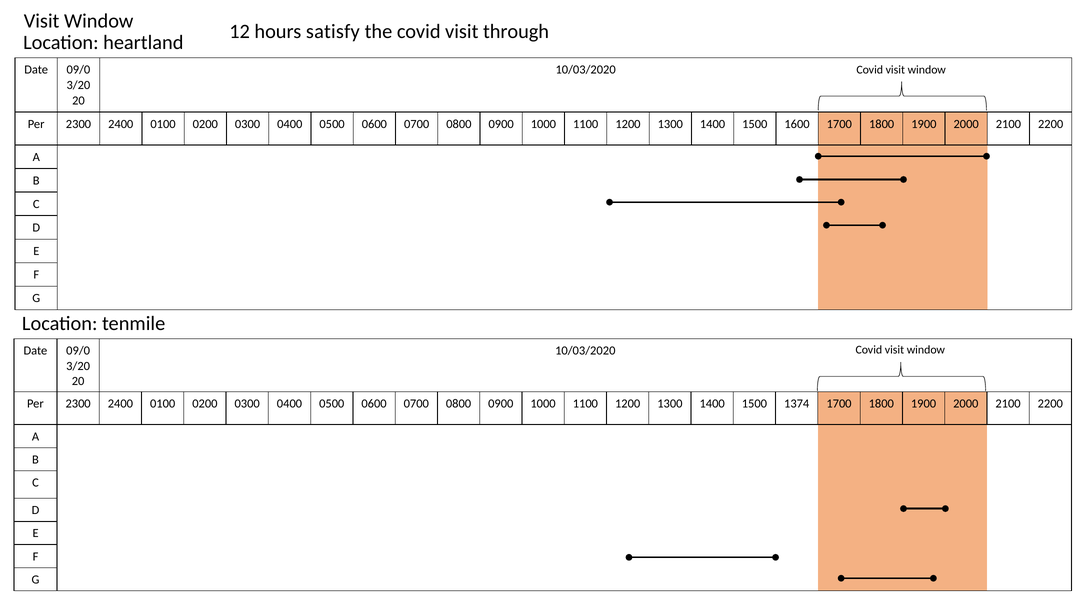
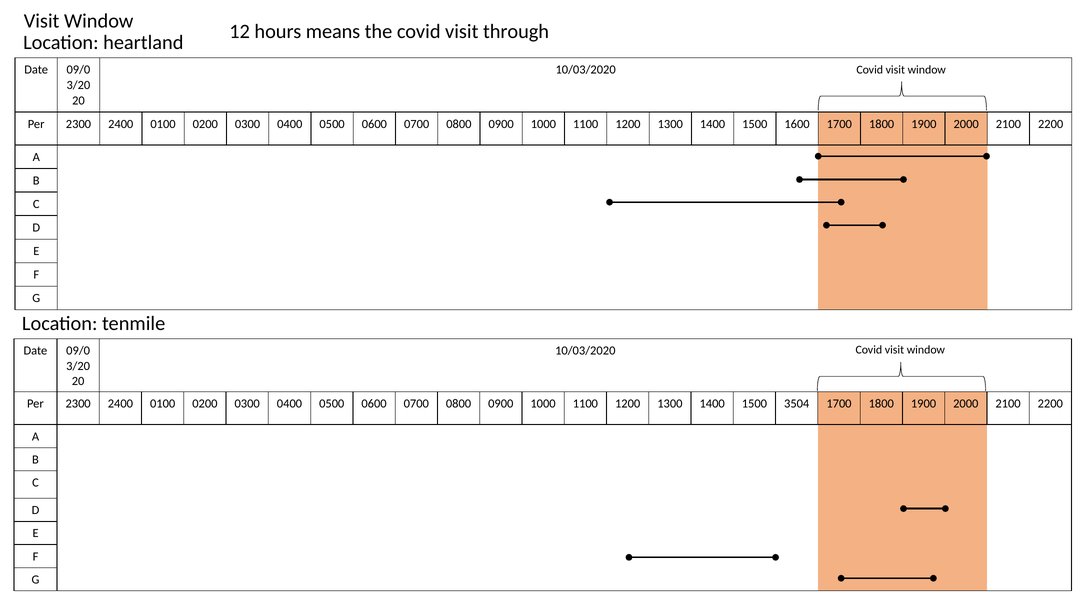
satisfy: satisfy -> means (333, 32)
1374: 1374 -> 3504 (797, 404)
